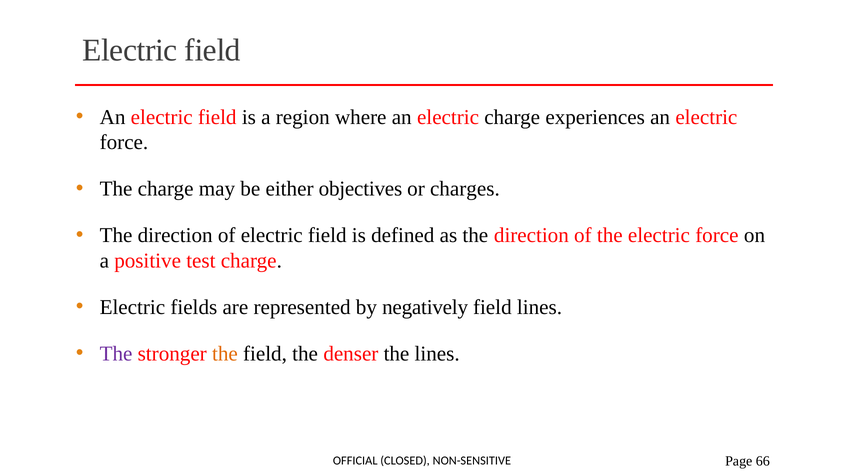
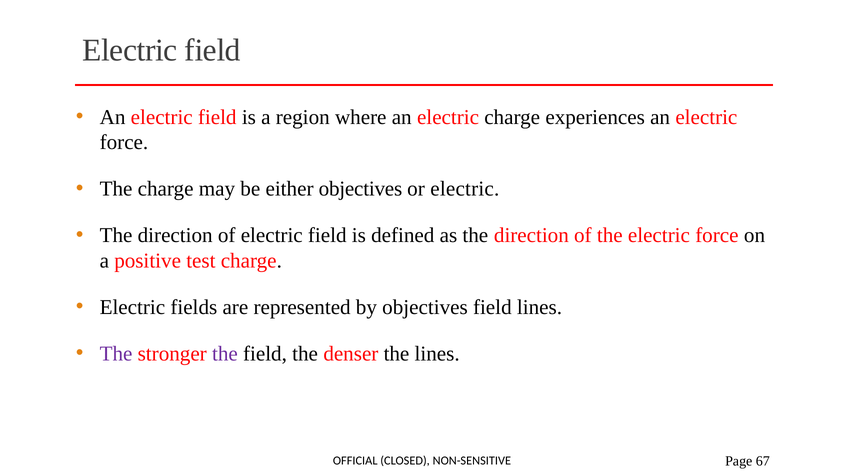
or charges: charges -> electric (465, 189)
by negatively: negatively -> objectives (425, 307)
the colour: orange -> purple (225, 353)
66: 66 -> 67 (763, 461)
